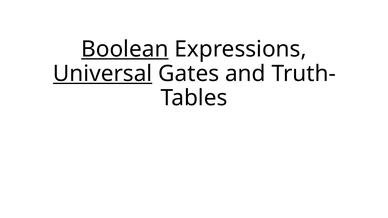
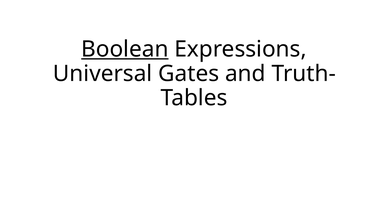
Universal underline: present -> none (103, 74)
